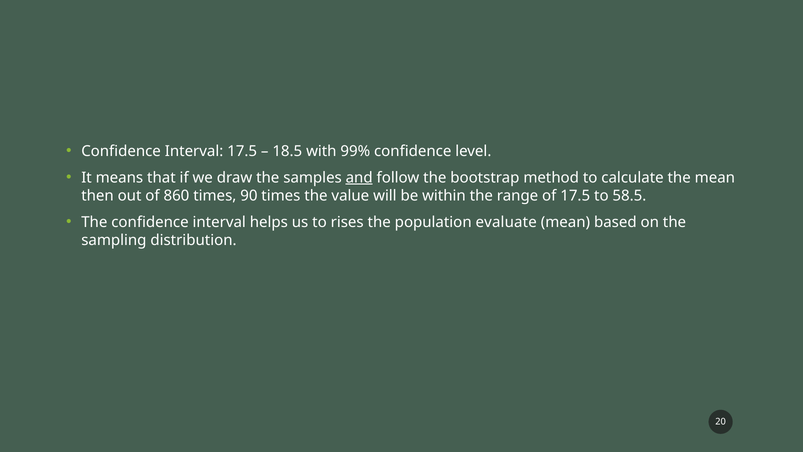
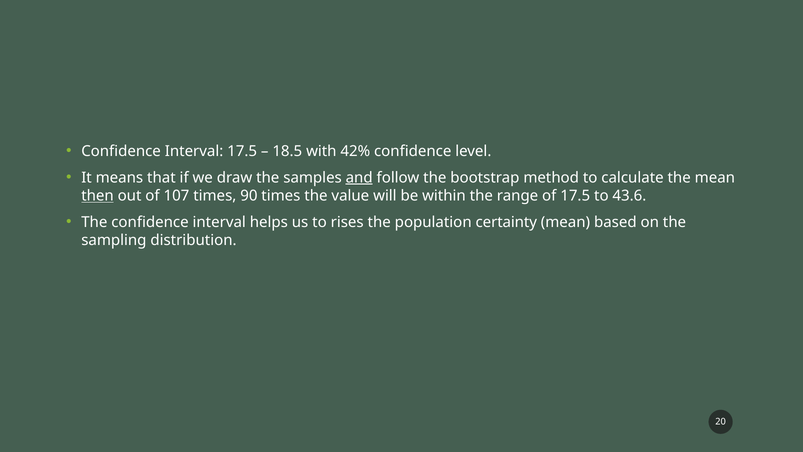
99%: 99% -> 42% (355, 151)
then underline: none -> present (98, 196)
860: 860 -> 107 (176, 196)
58.5: 58.5 -> 43.6 (629, 196)
evaluate: evaluate -> certainty (506, 222)
